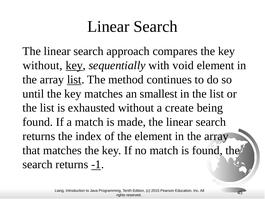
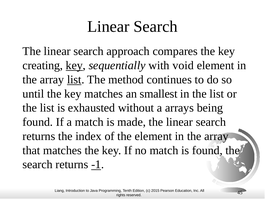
without: without -> creating (43, 65)
create: create -> arrays (179, 108)
